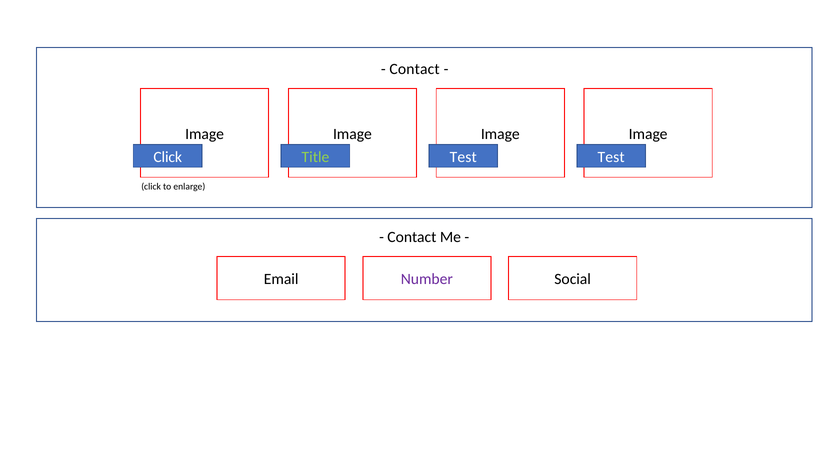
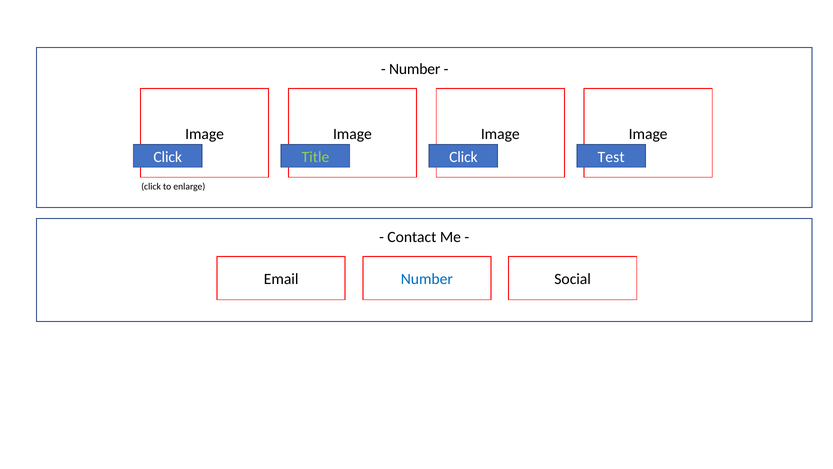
Contact: Contact -> Number (415, 69)
Test: Test -> Click (463, 157)
Number colour: purple -> blue (427, 279)
